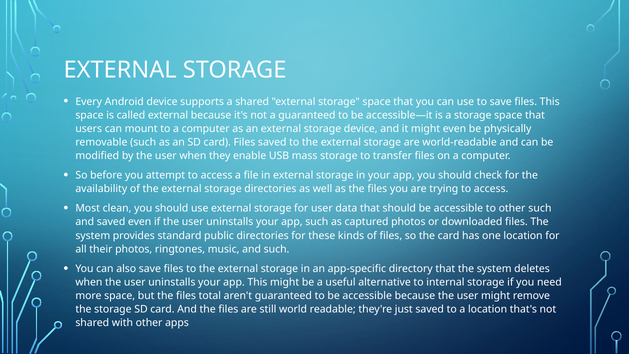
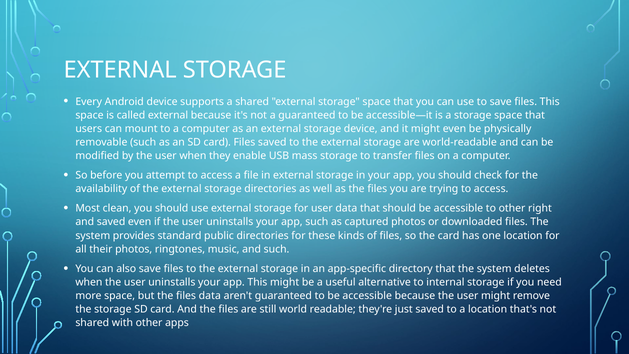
other such: such -> right (540, 208)
files total: total -> data (210, 296)
